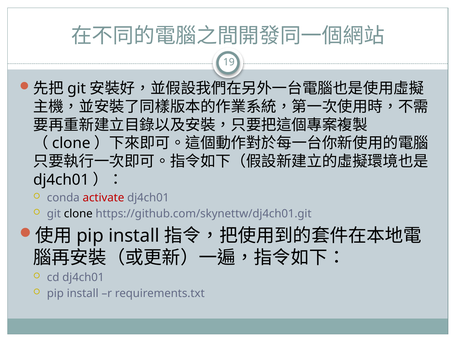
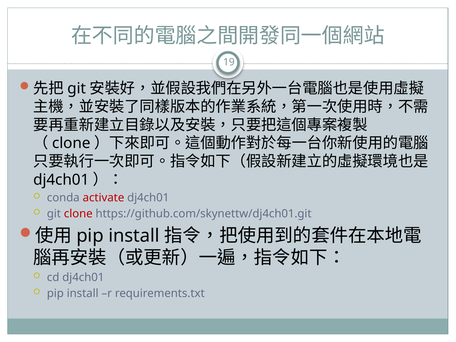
clone colour: black -> red (78, 214)
